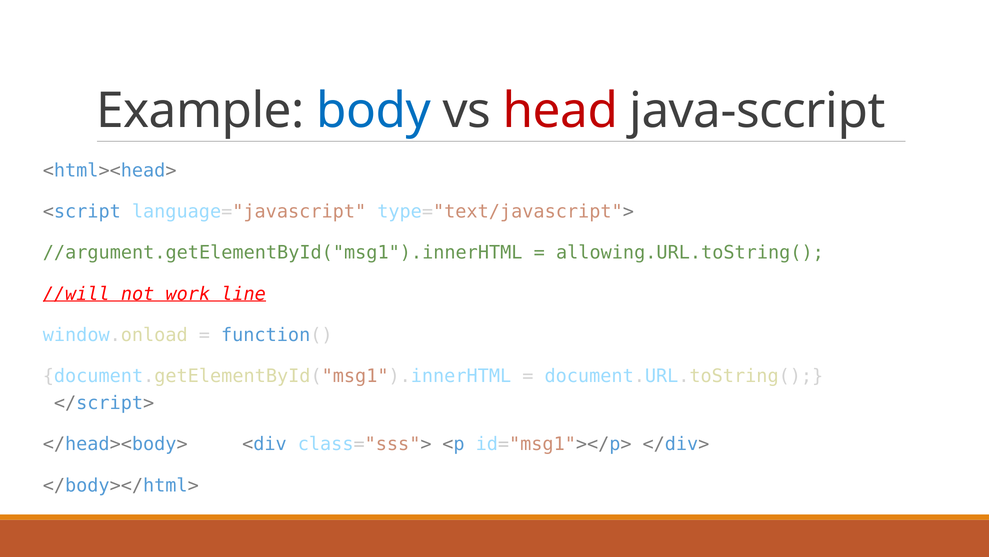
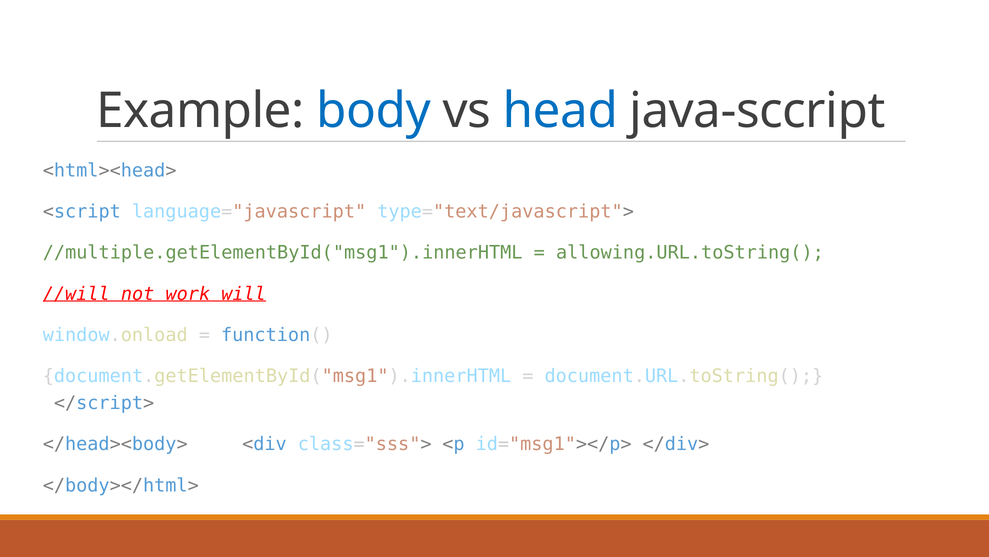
head colour: red -> blue (560, 111)
//argument.getElementById("msg1").innerHTML: //argument.getElementById("msg1").innerHTML -> //multiple.getElementById("msg1").innerHTML (283, 253)
line: line -> will (244, 294)
